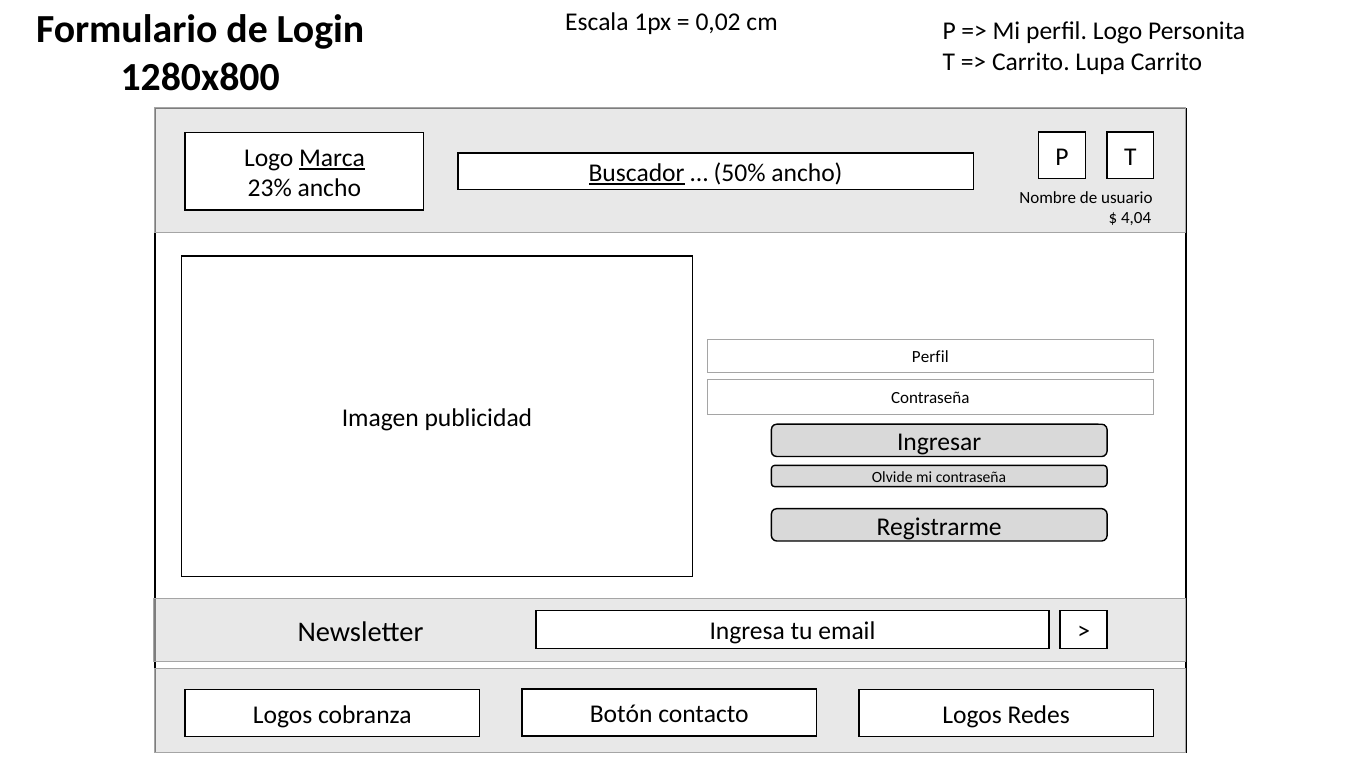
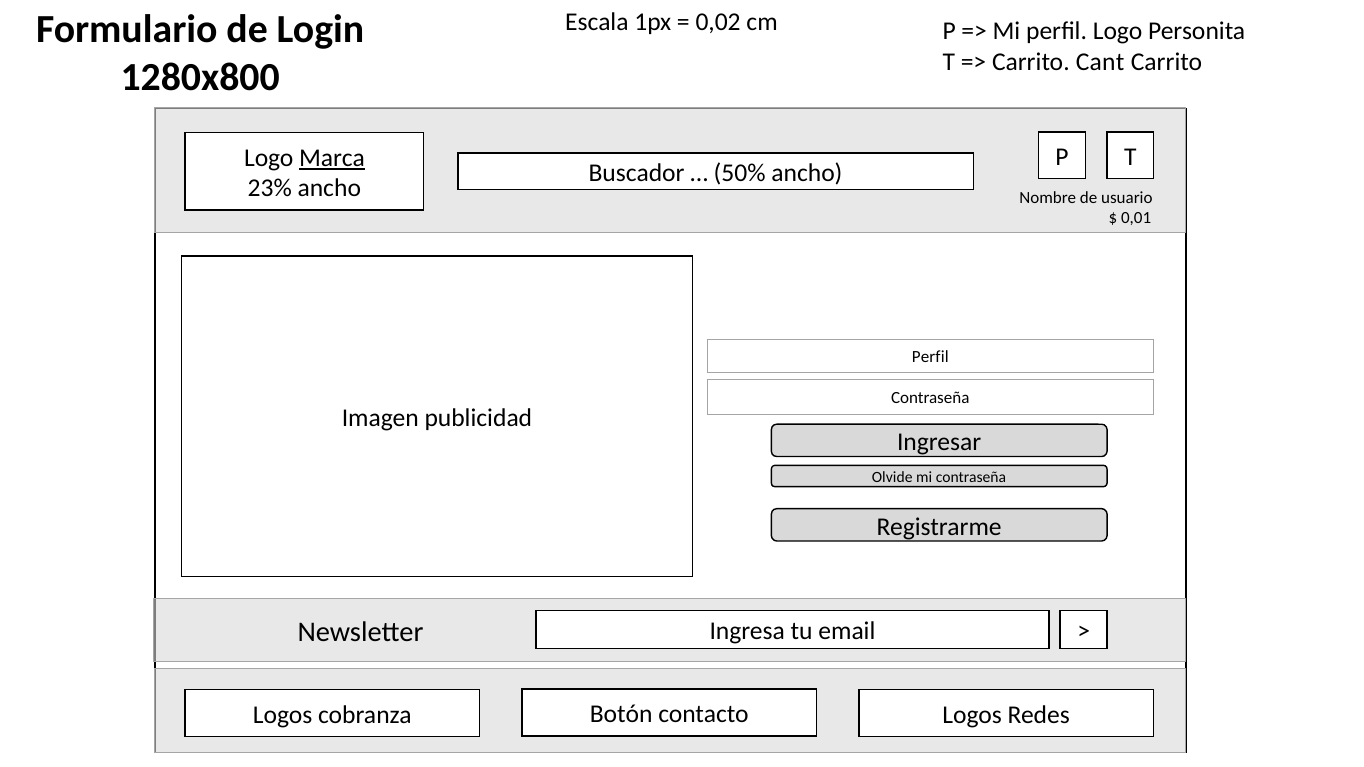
Lupa: Lupa -> Cant (1100, 62)
Buscador underline: present -> none (637, 173)
4,04: 4,04 -> 0,01 (1136, 218)
